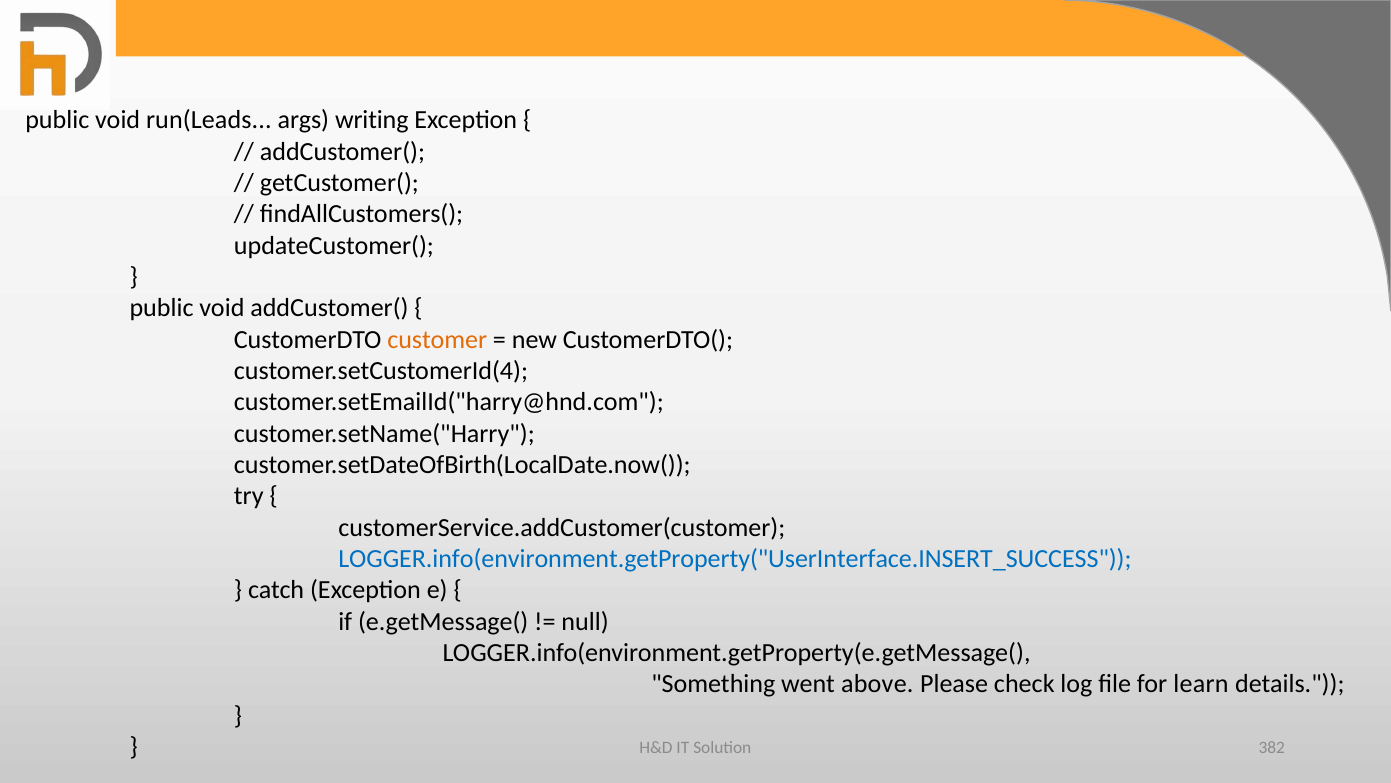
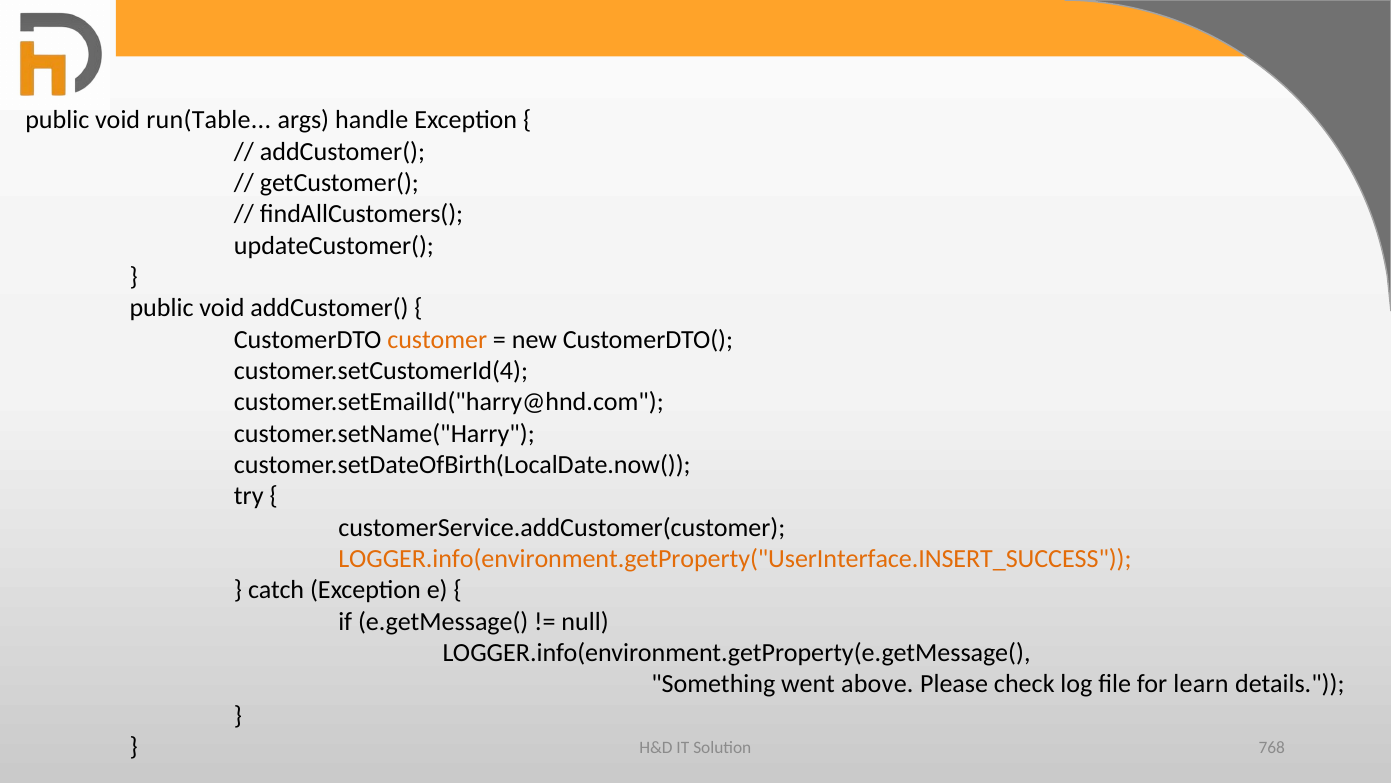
run(Leads: run(Leads -> run(Table (209, 120)
writing: writing -> handle (372, 120)
LOGGER.info(environment.getProperty("UserInterface.INSERT_SUCCESS colour: blue -> orange (735, 558)
382: 382 -> 768 (1272, 747)
